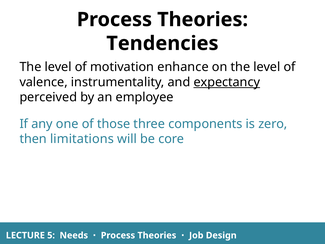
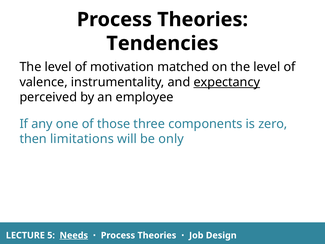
enhance: enhance -> matched (183, 67)
core: core -> only (171, 139)
Needs underline: none -> present (74, 235)
